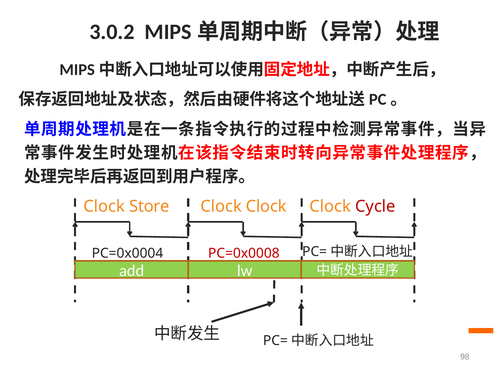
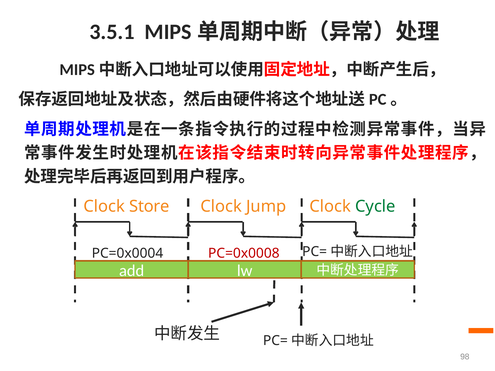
3.0.2: 3.0.2 -> 3.5.1 (112, 32)
Clock: Clock -> Jump (266, 207)
Cycle colour: red -> green (375, 207)
